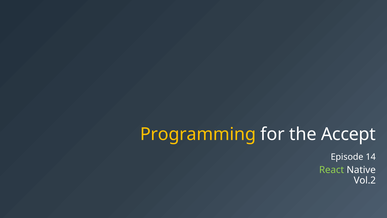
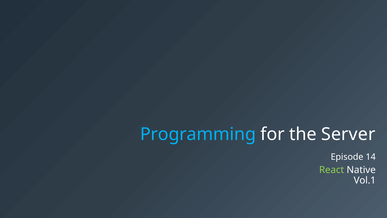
Programming colour: yellow -> light blue (198, 134)
Accept: Accept -> Server (348, 134)
Vol.2: Vol.2 -> Vol.1 (365, 180)
